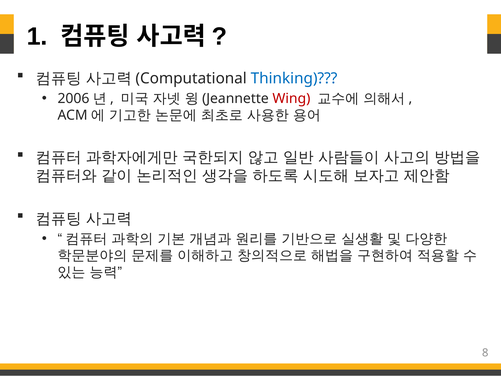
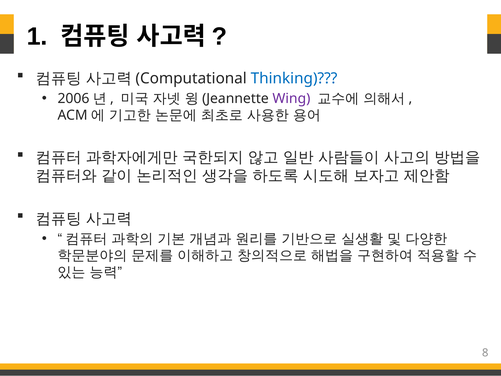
Wing colour: red -> purple (291, 99)
